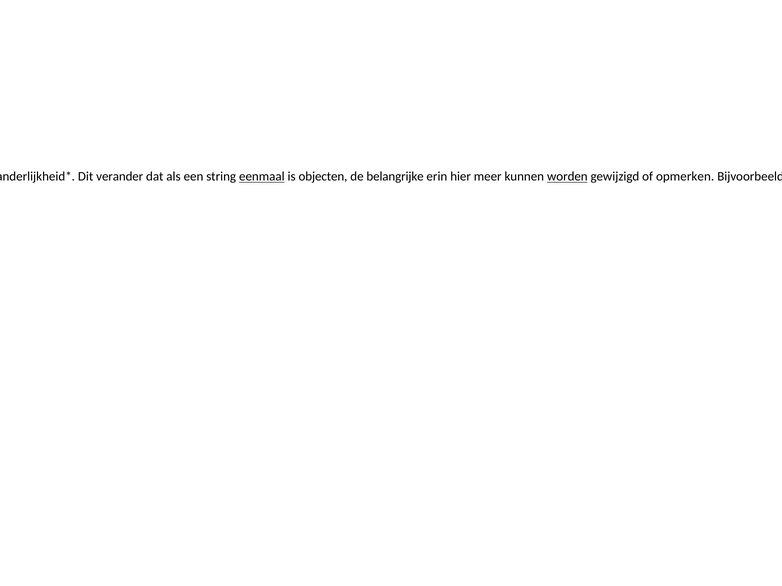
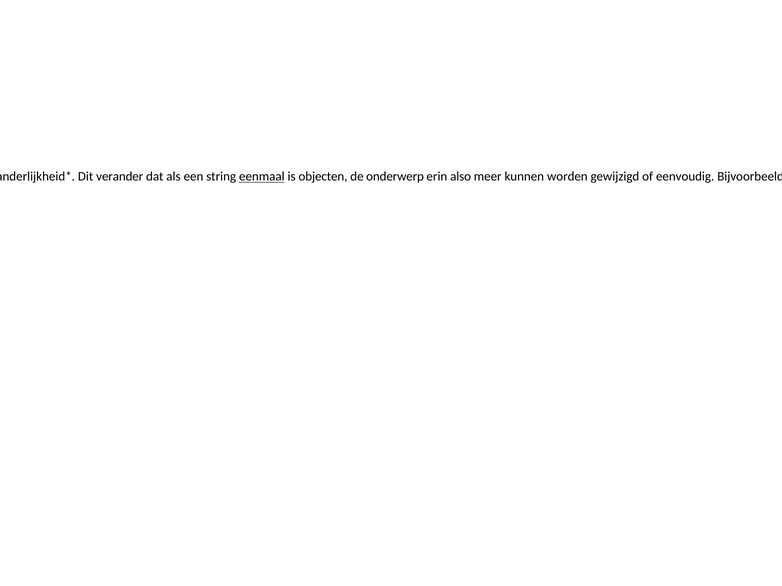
de belangrijke: belangrijke -> onderwerp (395, 177)
hier: hier -> also (461, 177)
worden underline: present -> none (567, 177)
opmerken: opmerken -> eenvoudig (685, 177)
